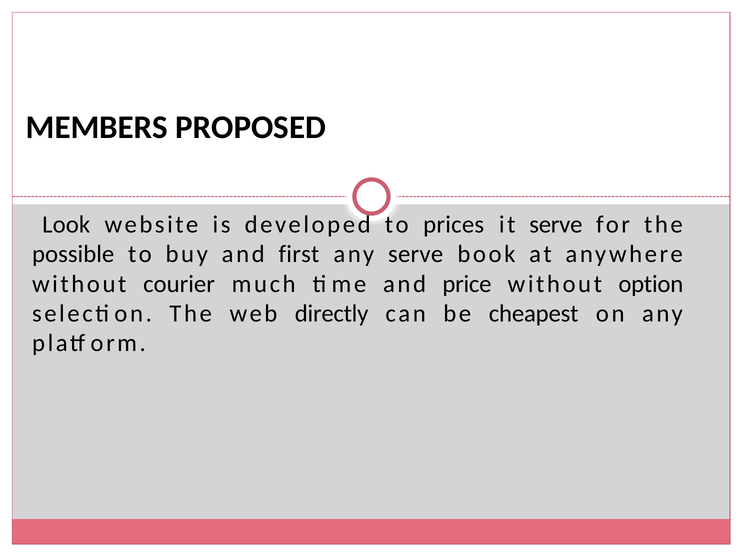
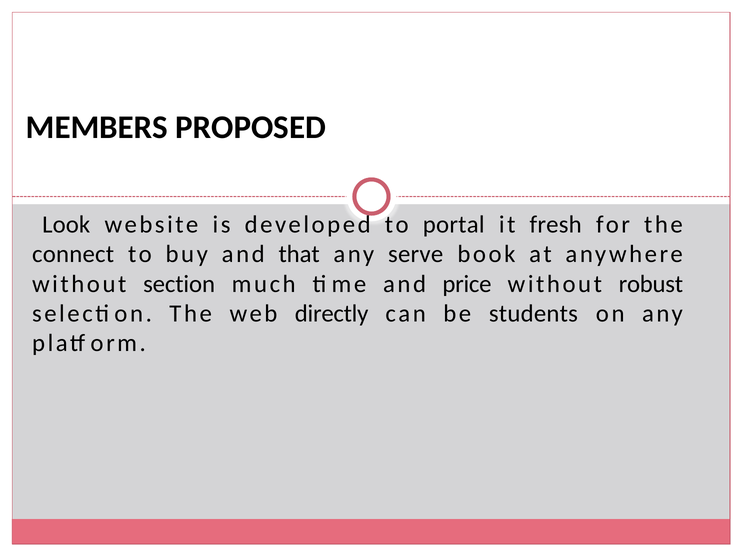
prices: prices -> portal (454, 225)
it serve: serve -> fresh (556, 225)
possible: possible -> connect (73, 254)
first: first -> that (299, 254)
courier: courier -> section (179, 284)
option: option -> robust (651, 284)
cheapest: cheapest -> students (533, 314)
